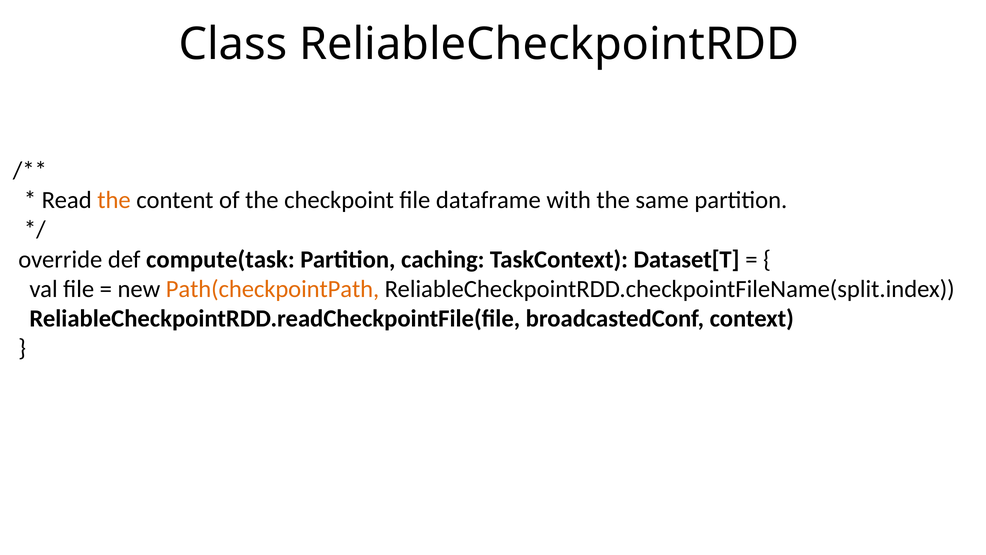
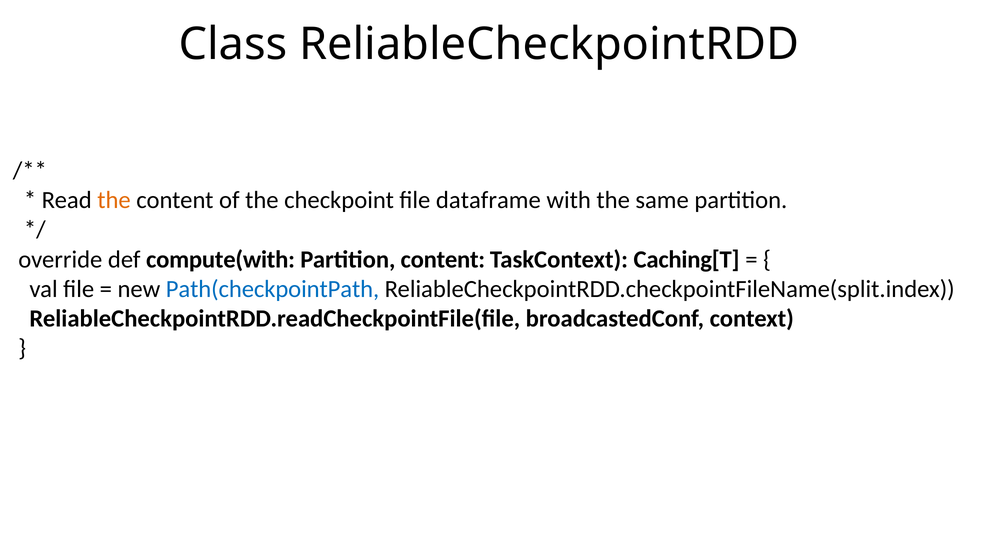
compute(task: compute(task -> compute(with (221, 259)
Partition caching: caching -> content (443, 259)
Dataset[T: Dataset[T -> Caching[T (687, 259)
Path(checkpointPath colour: orange -> blue (273, 289)
